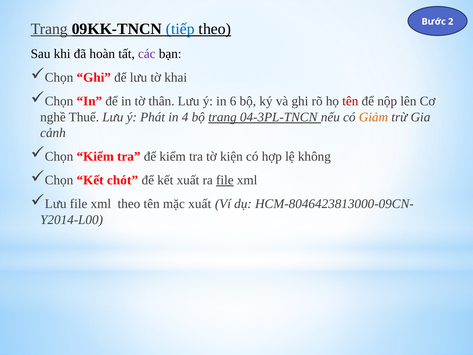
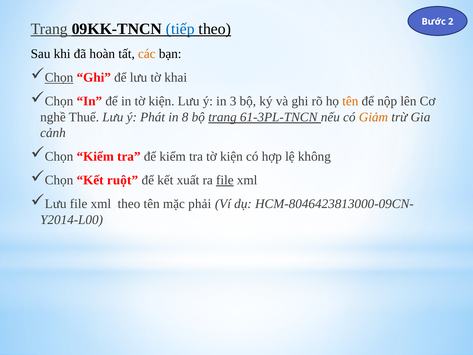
các colour: purple -> orange (147, 54)
Chọn underline: none -> present (59, 78)
in tờ thân: thân -> kiện (161, 101)
6: 6 -> 3 (233, 101)
tên colour: red -> orange (350, 101)
4: 4 -> 8 (185, 117)
04-3PL-TNCN: 04-3PL-TNCN -> 61-3PL-TNCN (279, 117)
chót: chót -> ruột (123, 180)
mặc xuất: xuất -> phải (200, 204)
